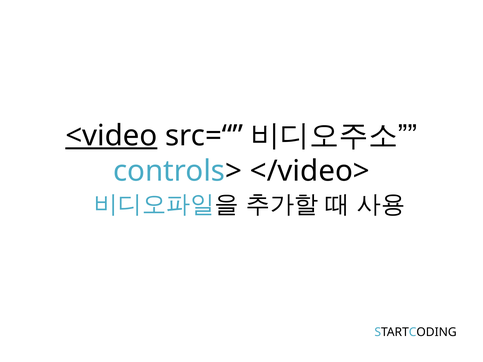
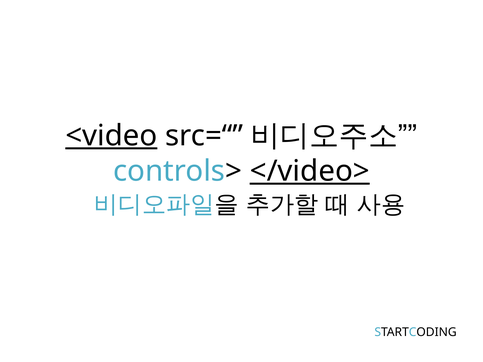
</video> underline: none -> present (310, 171)
